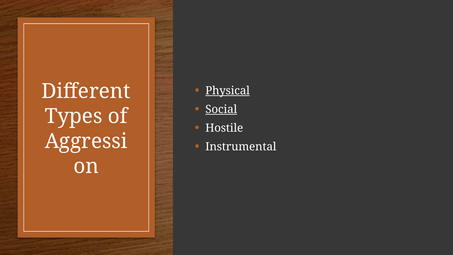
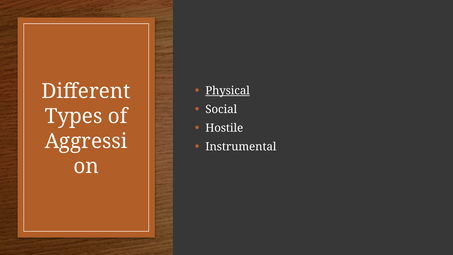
Social underline: present -> none (221, 109)
